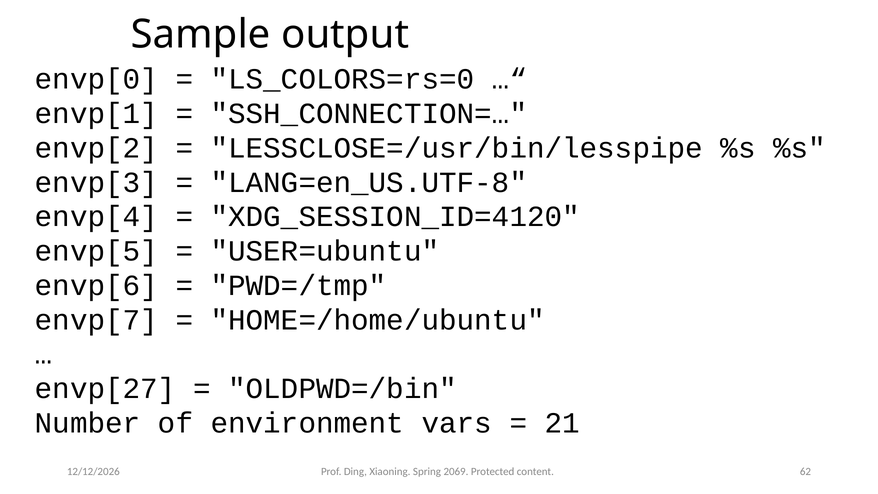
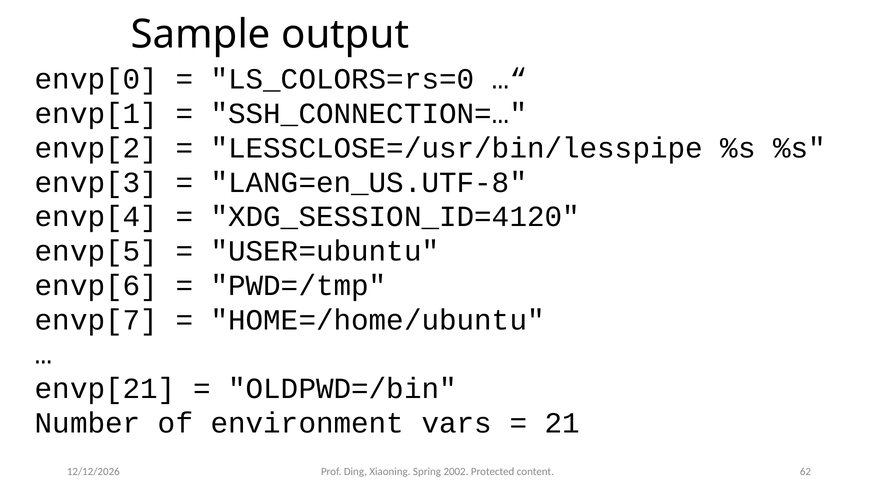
envp[27: envp[27 -> envp[21 (105, 389)
2069: 2069 -> 2002 (456, 472)
